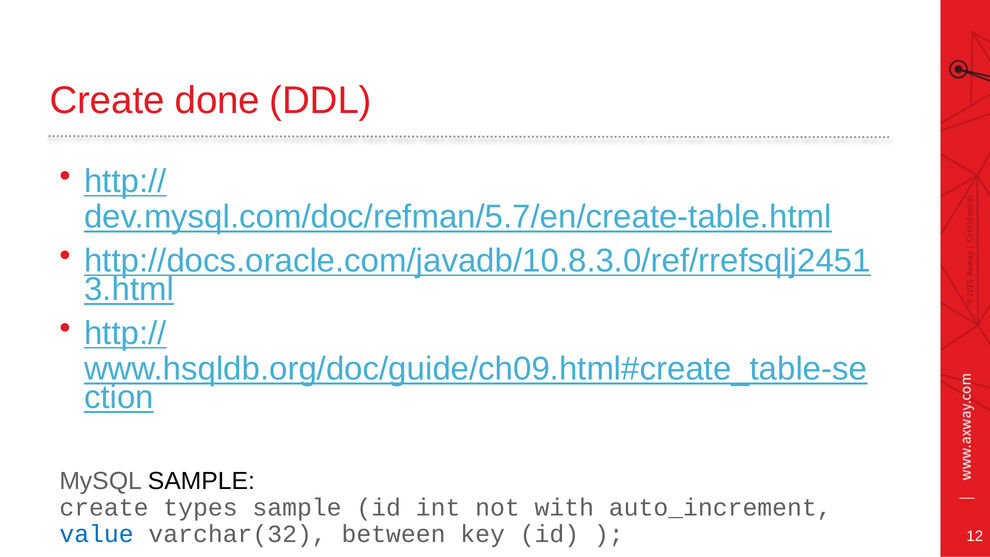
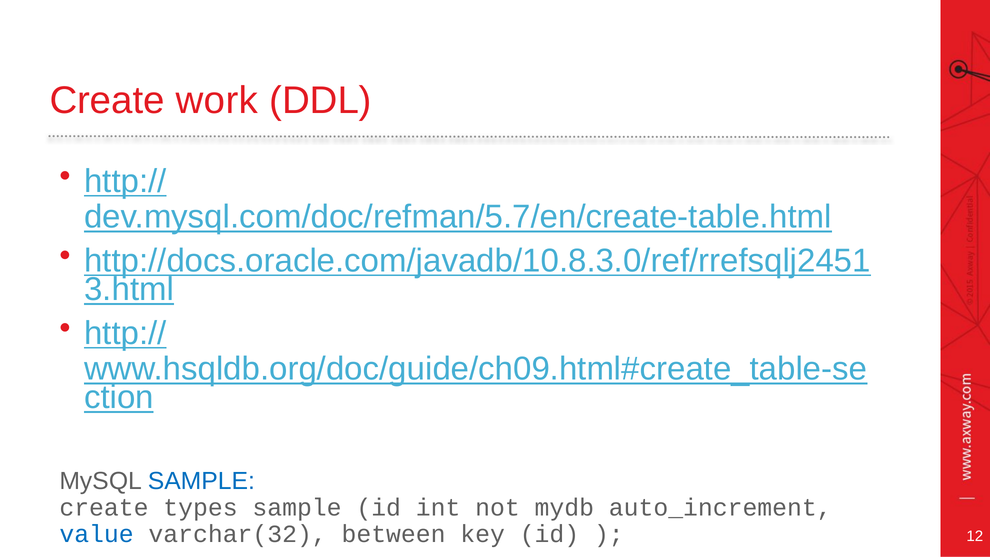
done: done -> work (217, 101)
SAMPLE colour: black -> blue (201, 481)
with: with -> mydb (564, 507)
